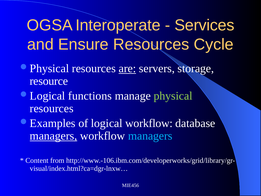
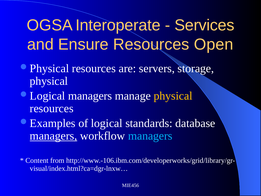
Cycle: Cycle -> Open (214, 44)
are underline: present -> none (127, 68)
resource: resource -> physical (49, 81)
functions: functions -> managers (90, 96)
physical colour: light green -> yellow (173, 96)
logical workflow: workflow -> standards (149, 123)
